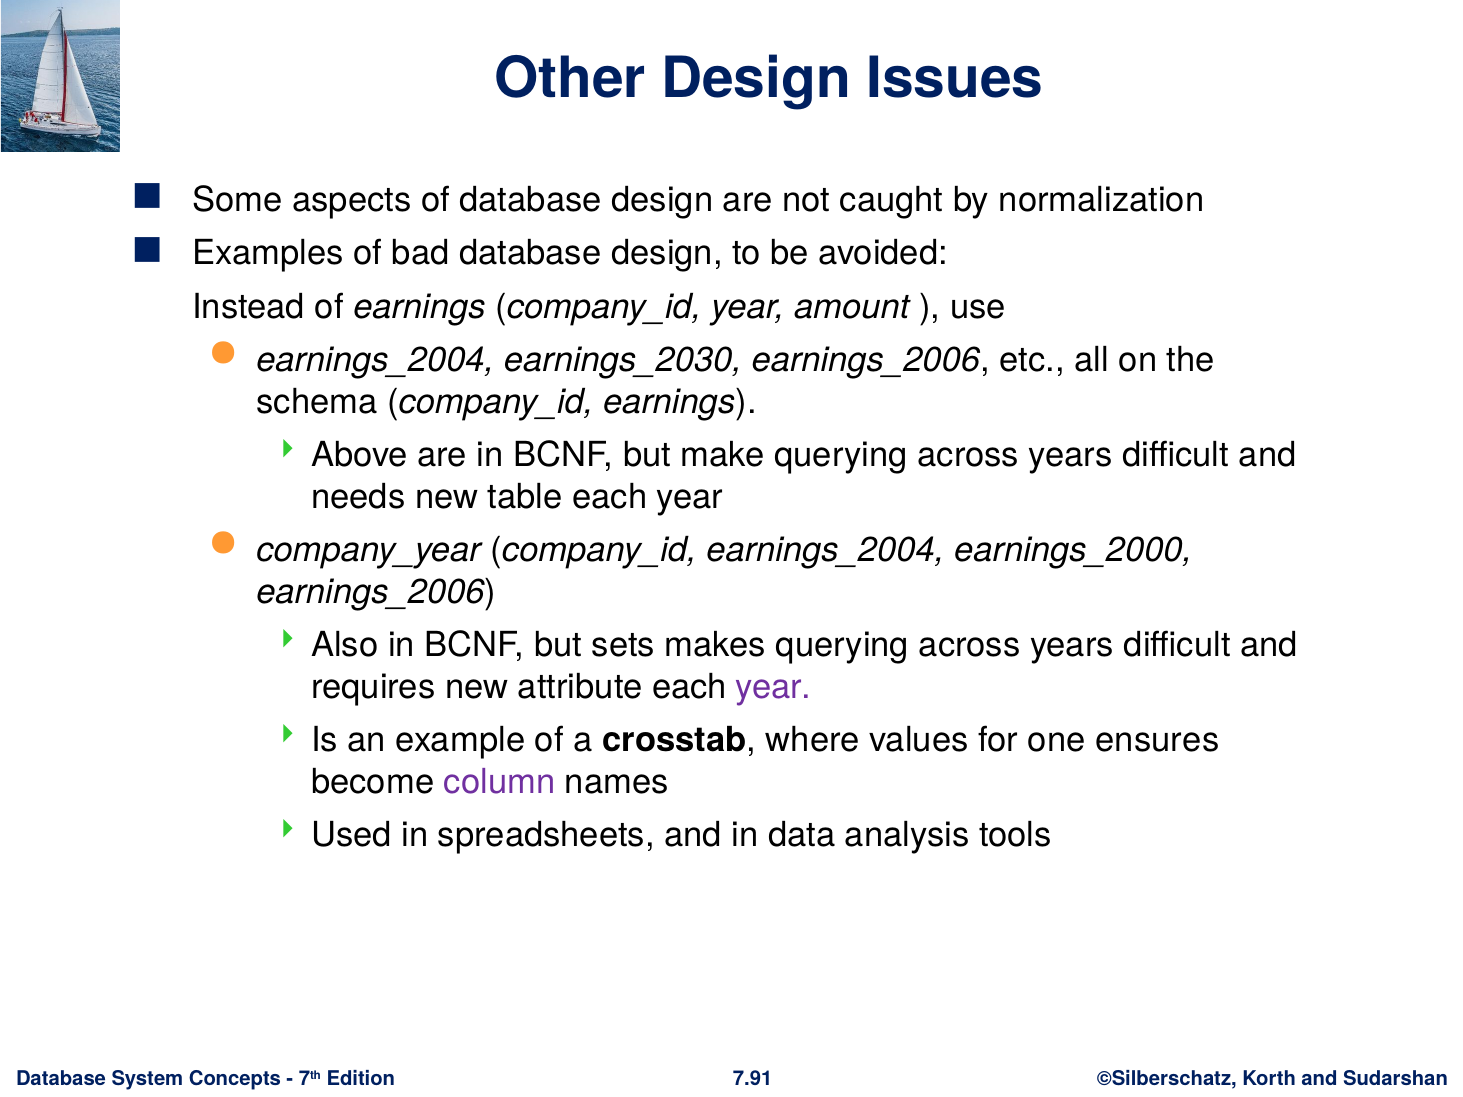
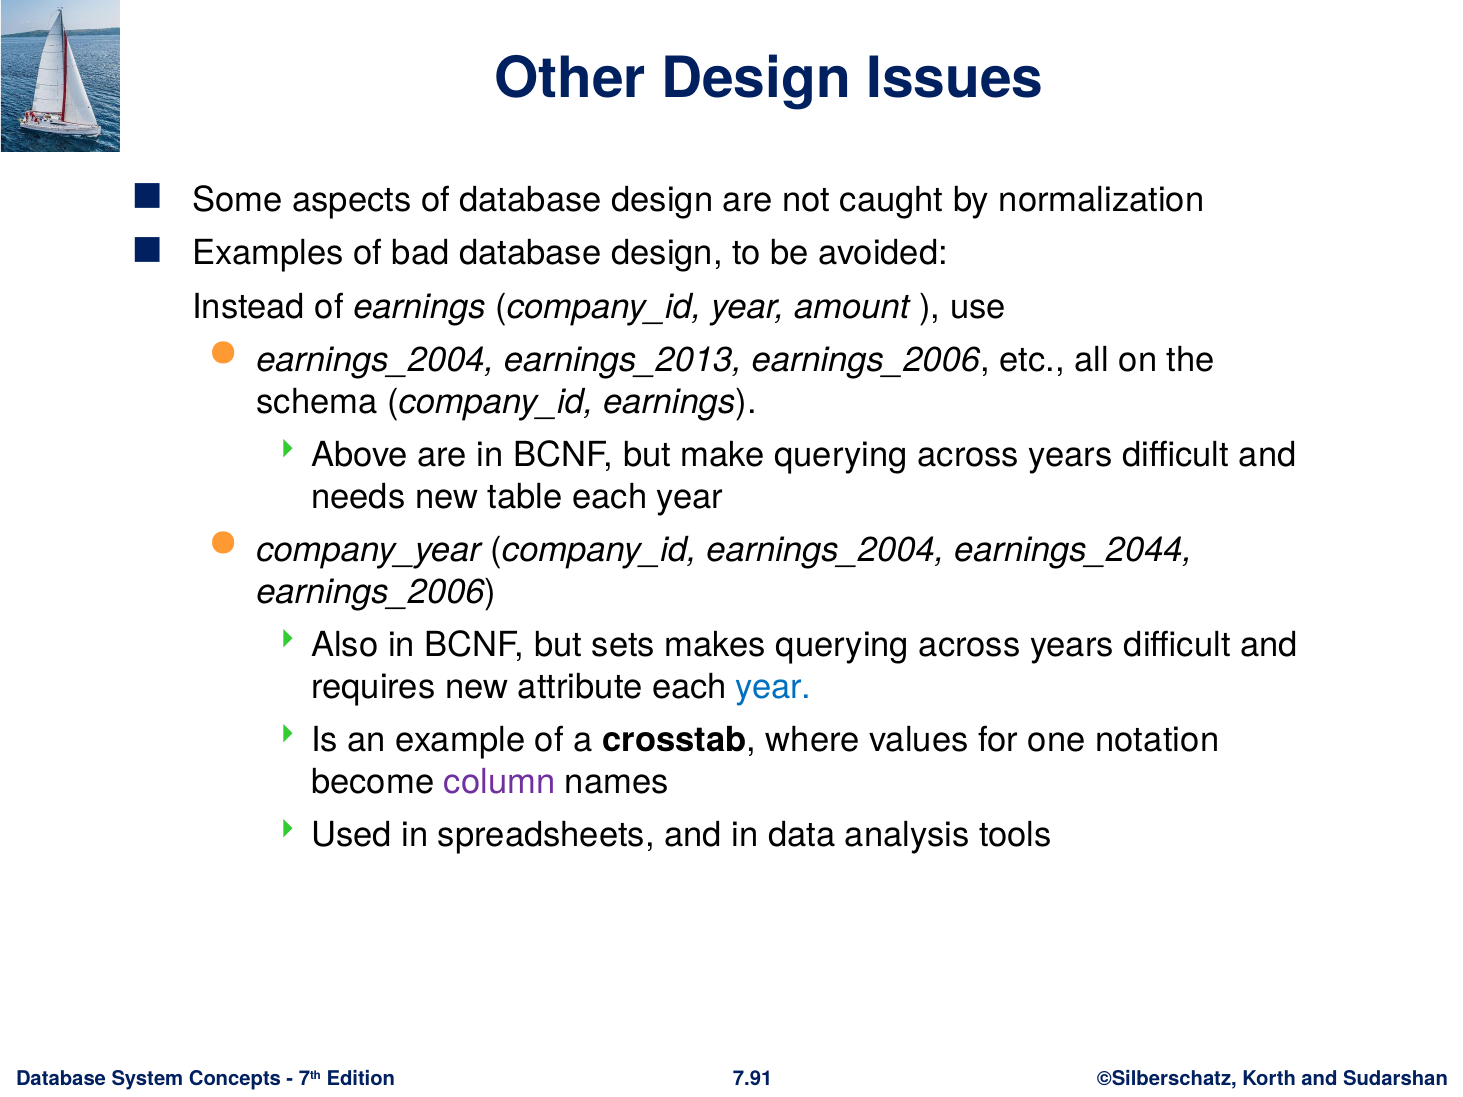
earnings_2030: earnings_2030 -> earnings_2013 (623, 360)
earnings_2000: earnings_2000 -> earnings_2044 (1073, 550)
year colour: purple -> blue (774, 687)
ensures: ensures -> notation (1157, 741)
